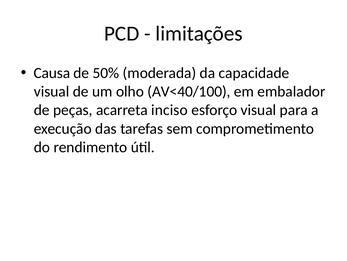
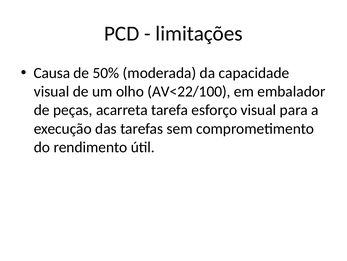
AV<40/100: AV<40/100 -> AV<22/100 (189, 91)
inciso: inciso -> tarefa (170, 110)
